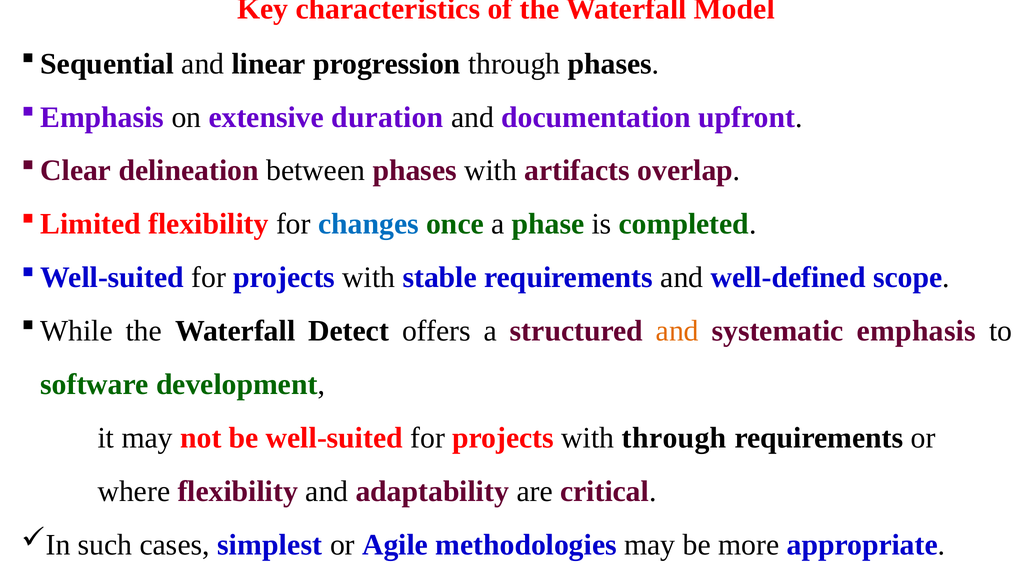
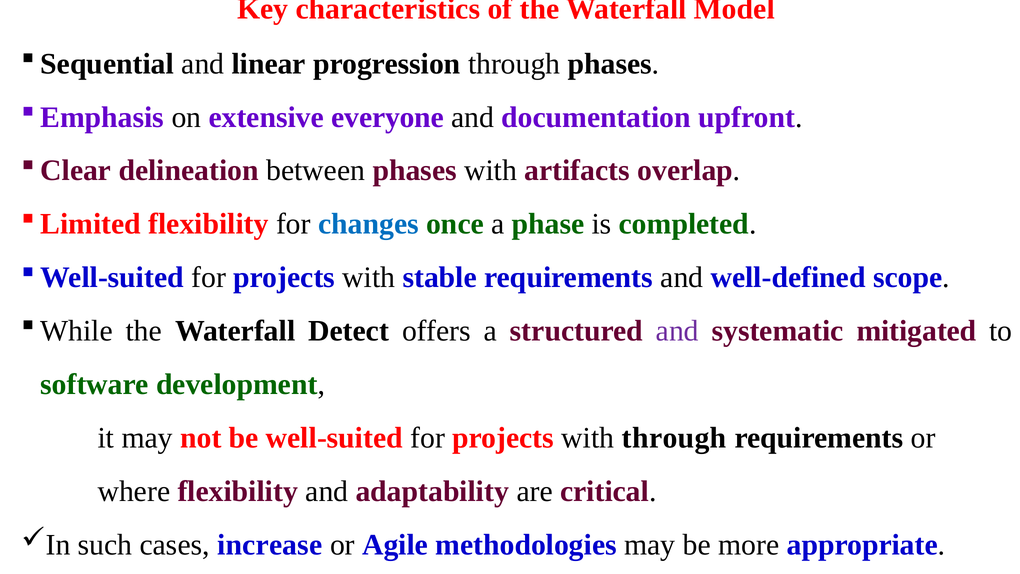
duration: duration -> everyone (388, 117)
and colour: orange -> purple (677, 331)
emphasis: emphasis -> mitigated (917, 331)
simplest: simplest -> increase (270, 545)
